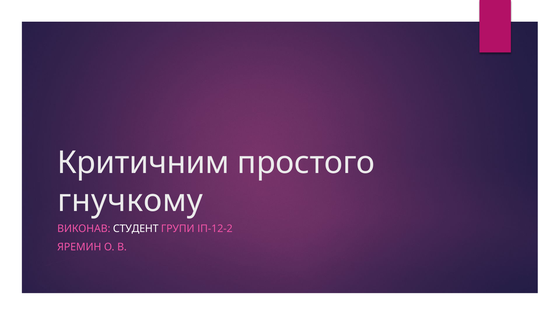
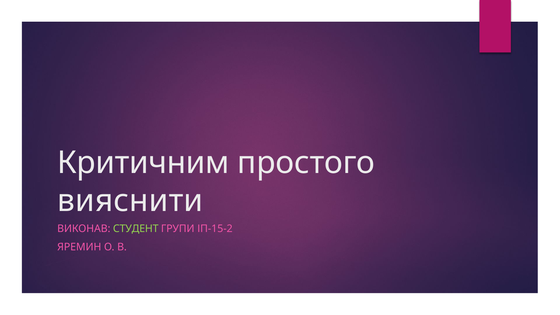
гнучкому: гнучкому -> вияснити (130, 201)
СТУДЕНТ colour: white -> light green (136, 229)
ІП-12-2: ІП-12-2 -> ІП-15-2 (215, 229)
